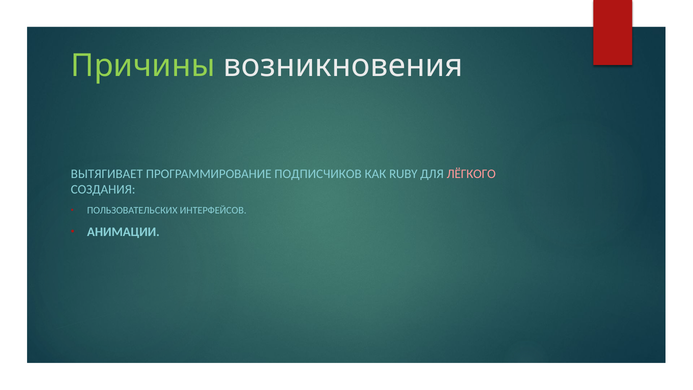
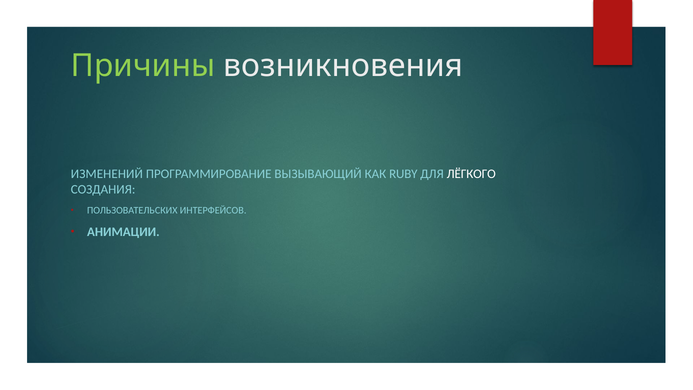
ВЫТЯГИВАЕТ: ВЫТЯГИВАЕТ -> ИЗМЕНЕНИЙ (107, 174)
ПОДПИСЧИКОВ: ПОДПИСЧИКОВ -> ВЫЗЫВАЮЩИЙ (318, 174)
ЛЁГКОГО colour: pink -> white (471, 174)
